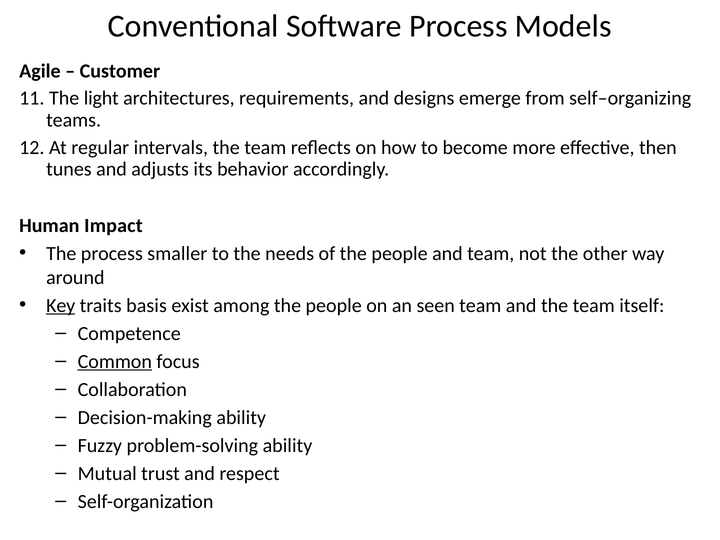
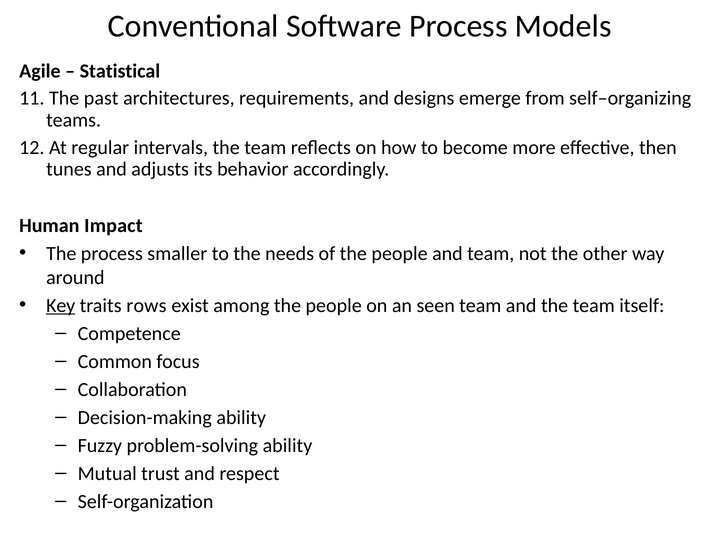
Customer: Customer -> Statistical (120, 71)
light: light -> past (101, 98)
basis: basis -> rows (146, 305)
Common underline: present -> none (115, 361)
